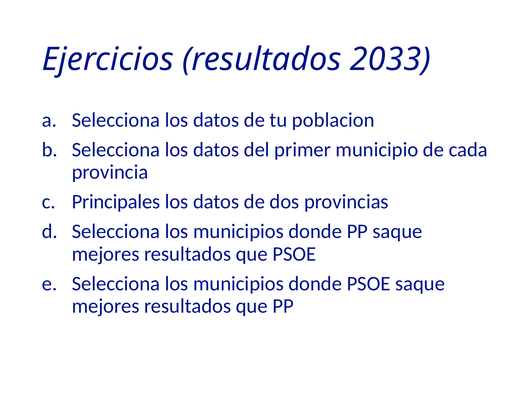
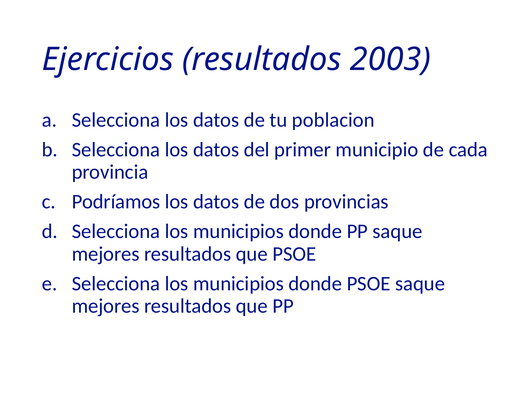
2033: 2033 -> 2003 (390, 59)
Principales: Principales -> Podríamos (116, 201)
